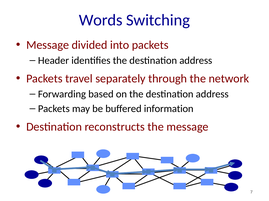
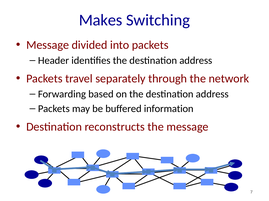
Words: Words -> Makes (101, 20)
